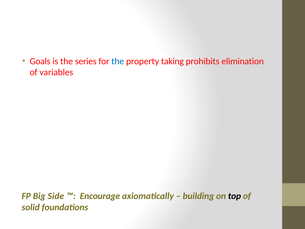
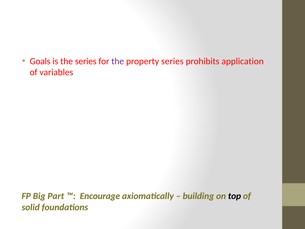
the colour: blue -> purple (118, 61)
property taking: taking -> series (172, 61)
elimination: elimination -> application (243, 61)
Side: Side -> Part (56, 196)
